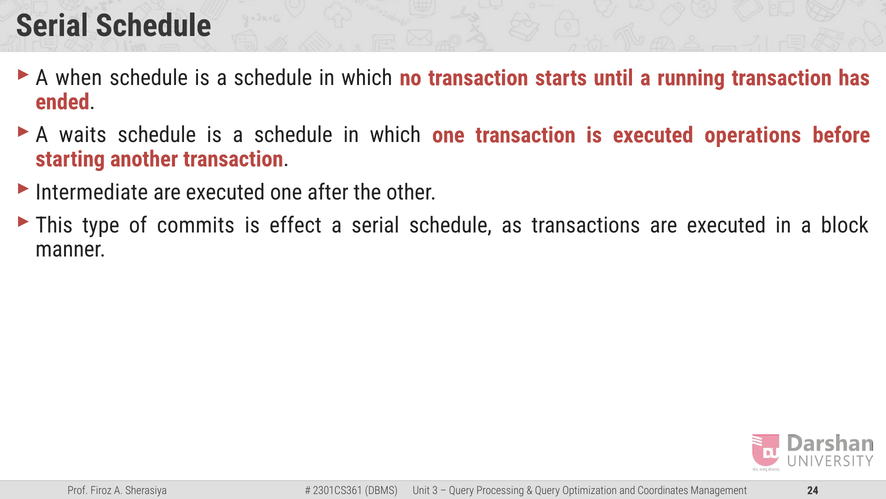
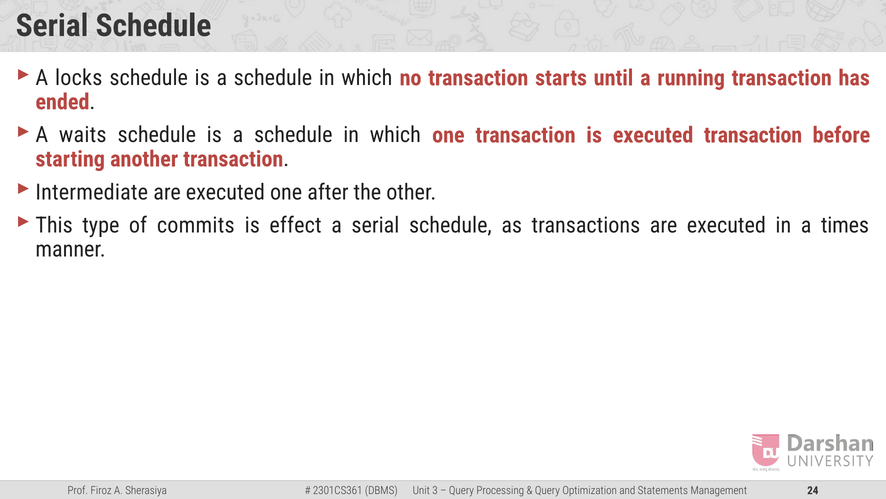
when: when -> locks (79, 78)
executed operations: operations -> transaction (753, 135)
block: block -> times (845, 225)
Coordinates: Coordinates -> Statements (663, 490)
